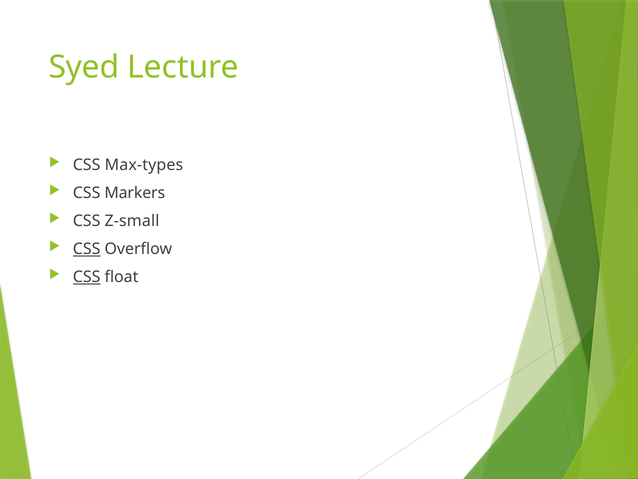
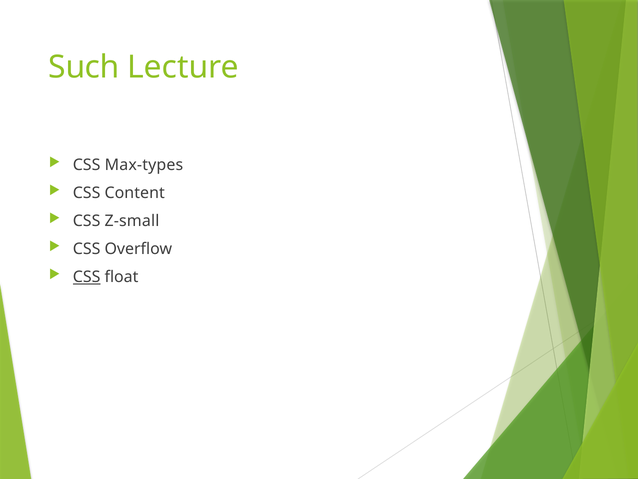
Syed: Syed -> Such (84, 67)
Markers: Markers -> Content (135, 193)
CSS underline: present -> none (87, 249)
